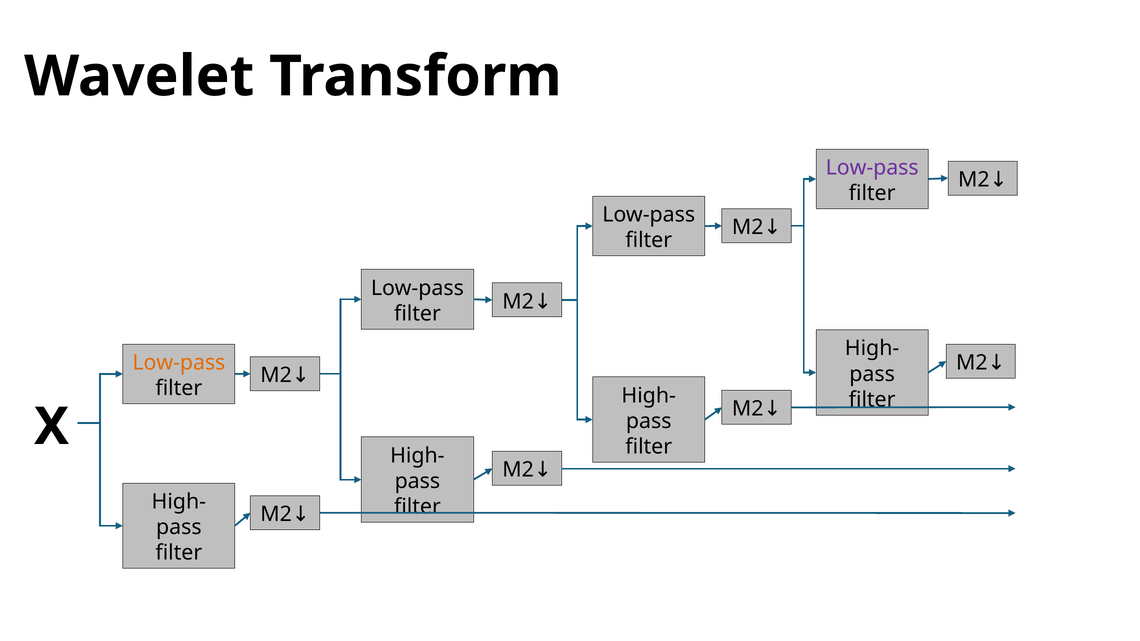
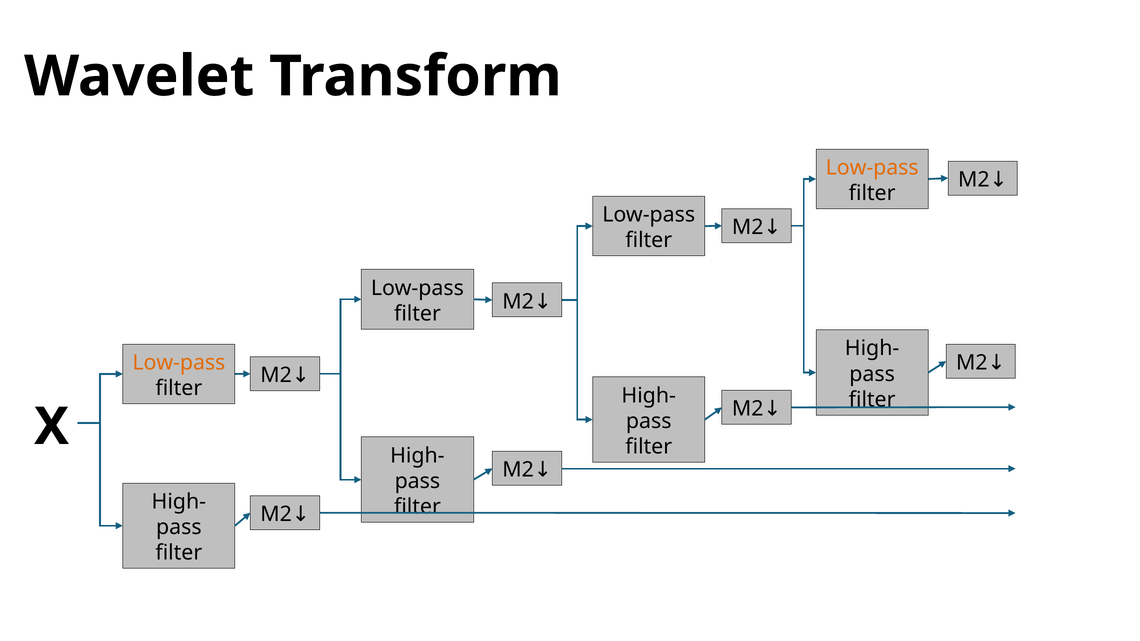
Low-pass colour: purple -> orange (872, 168)
